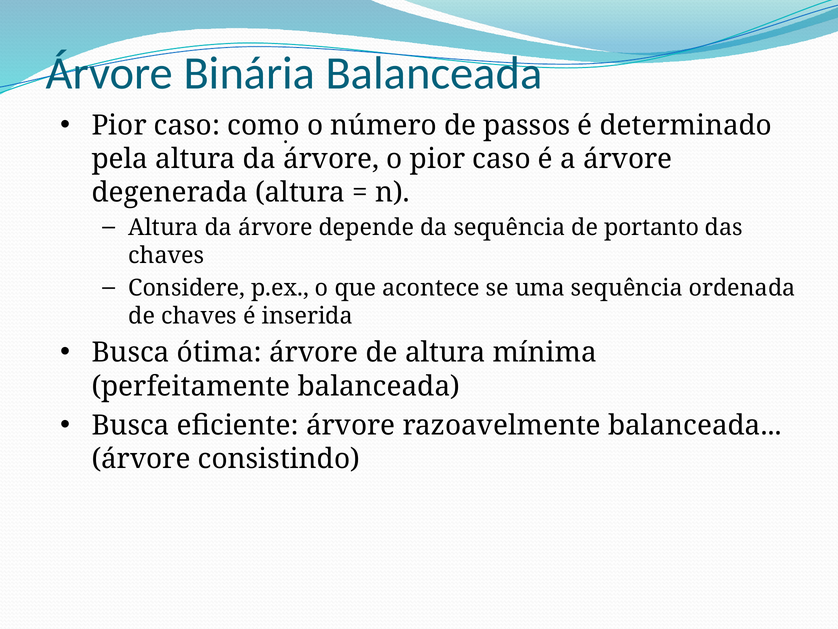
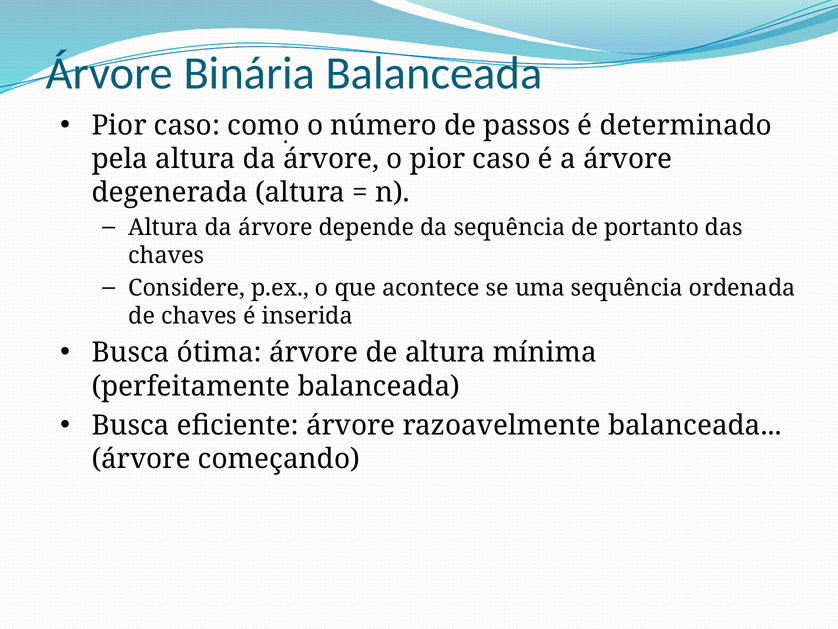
consistindo: consistindo -> começando (279, 459)
